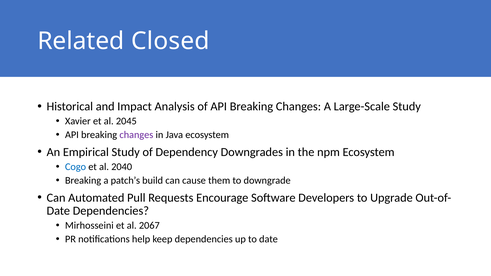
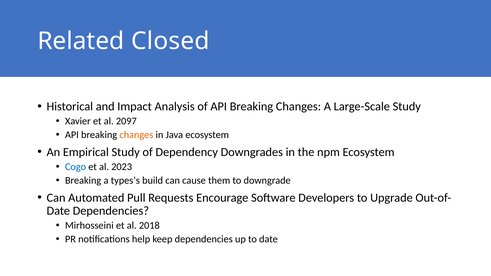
2045: 2045 -> 2097 (126, 121)
changes colour: purple -> orange (136, 135)
2040: 2040 -> 2023 (122, 167)
patch’s: patch’s -> types’s (125, 181)
2067: 2067 -> 2018 (149, 226)
